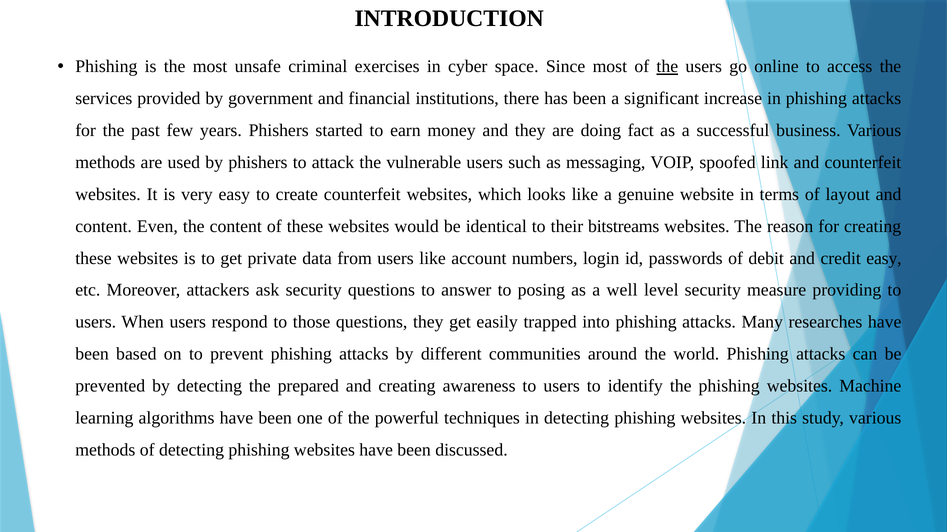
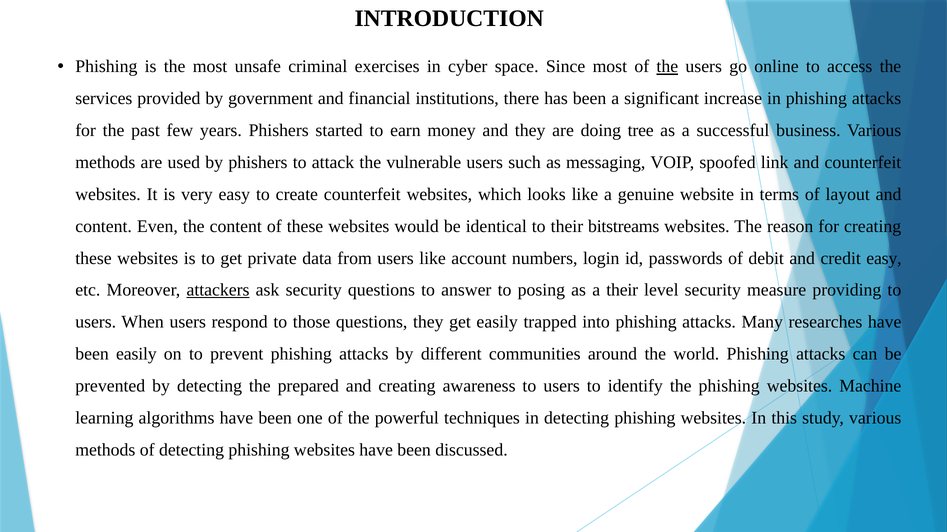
fact: fact -> tree (641, 131)
attackers underline: none -> present (218, 290)
a well: well -> their (622, 290)
been based: based -> easily (136, 354)
